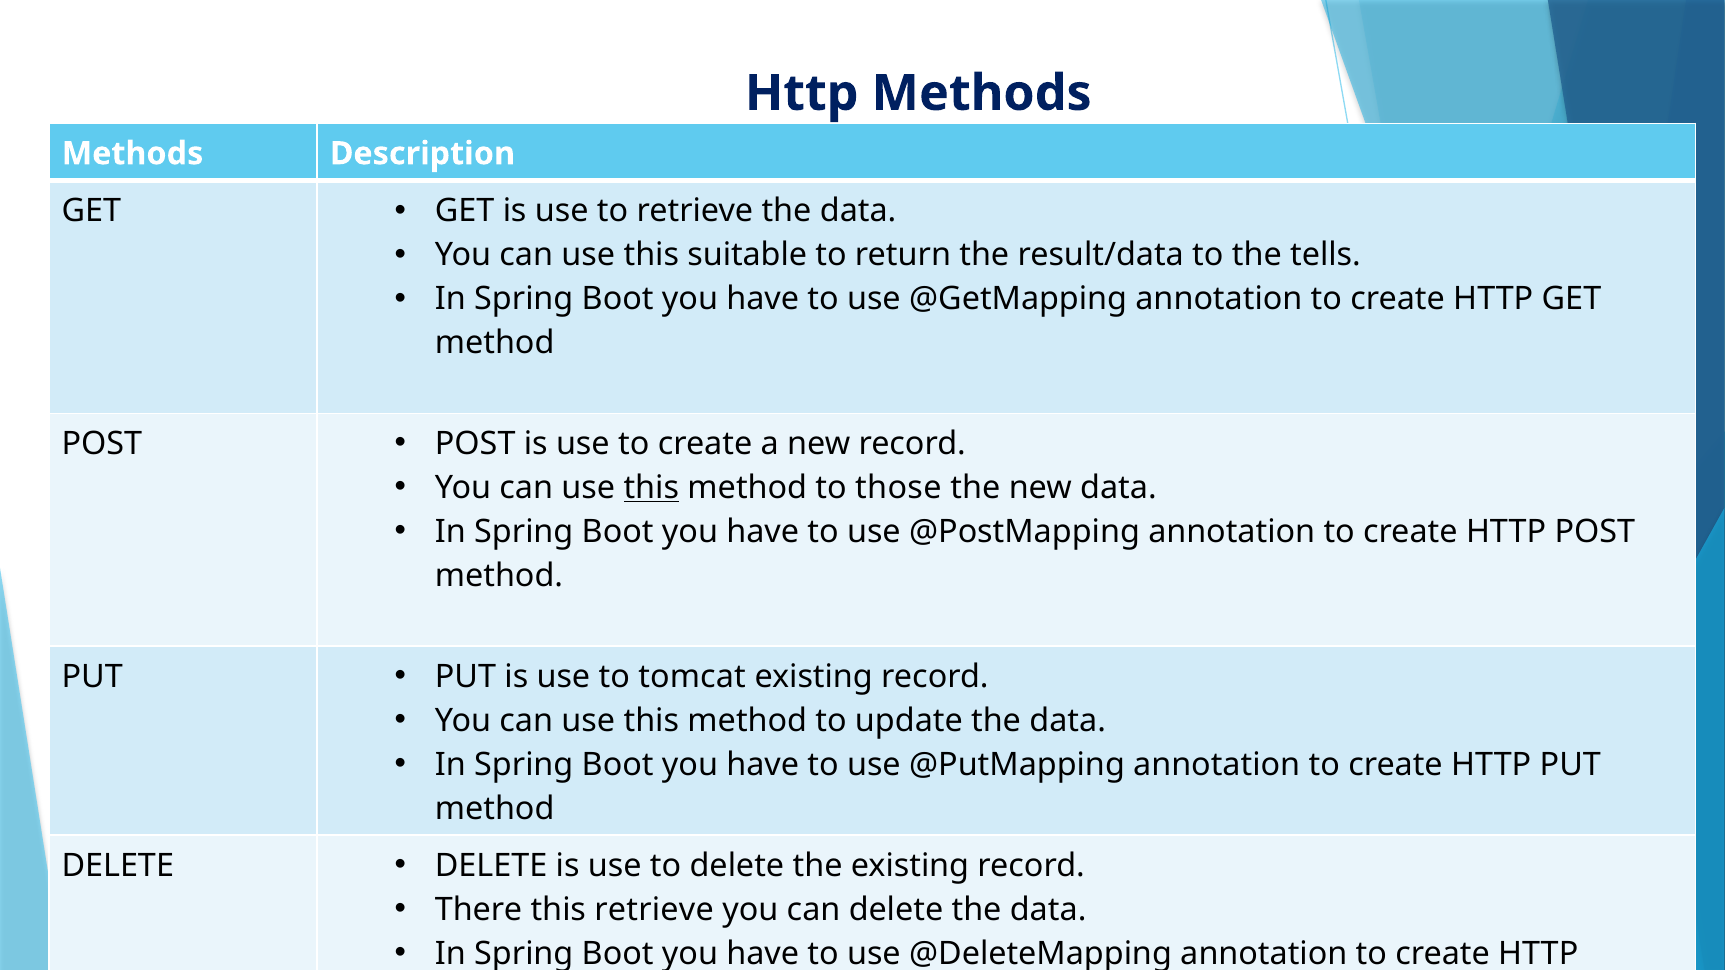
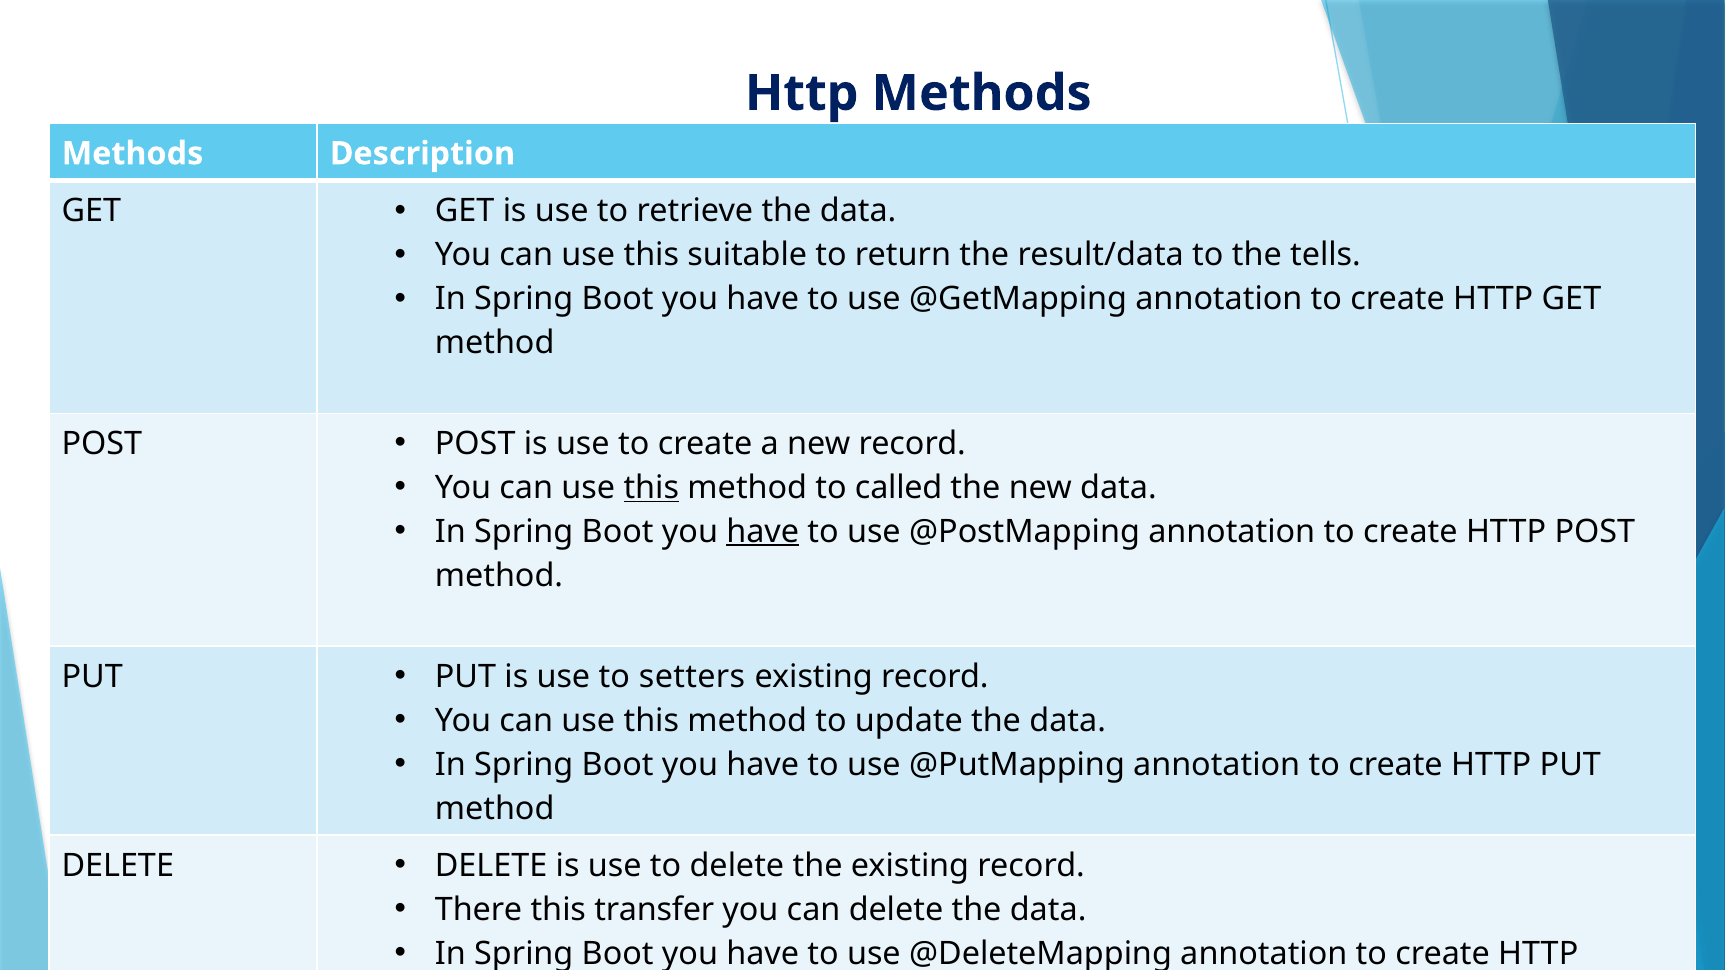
those: those -> called (899, 488)
have underline: none -> present (763, 532)
tomcat: tomcat -> setters (692, 677)
this retrieve: retrieve -> transfer (654, 910)
